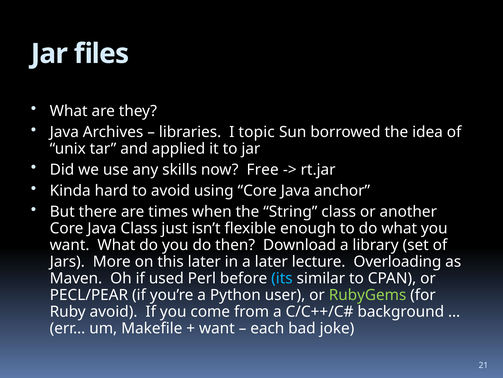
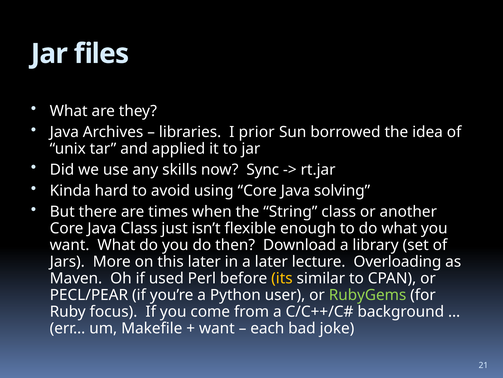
topic: topic -> prior (257, 132)
Free: Free -> Sync (263, 169)
anchor: anchor -> solving (342, 190)
its colour: light blue -> yellow (282, 278)
Ruby avoid: avoid -> focus (114, 311)
